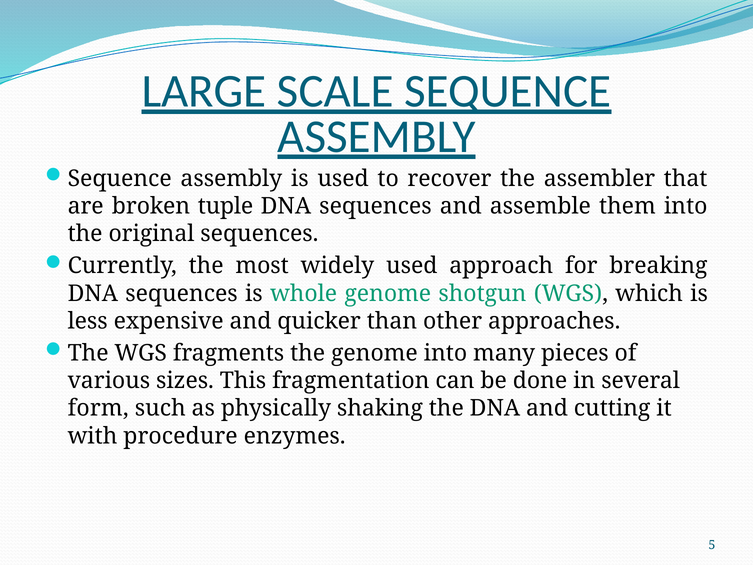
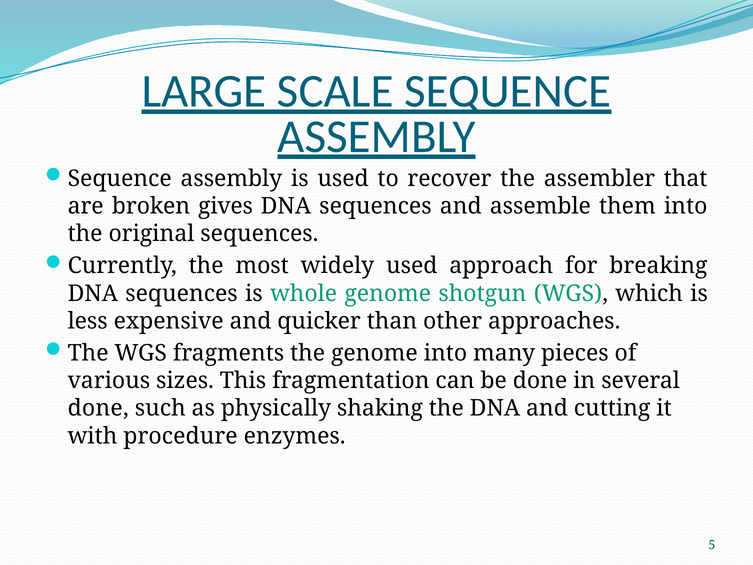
tuple: tuple -> gives (226, 206)
form: form -> done (98, 408)
